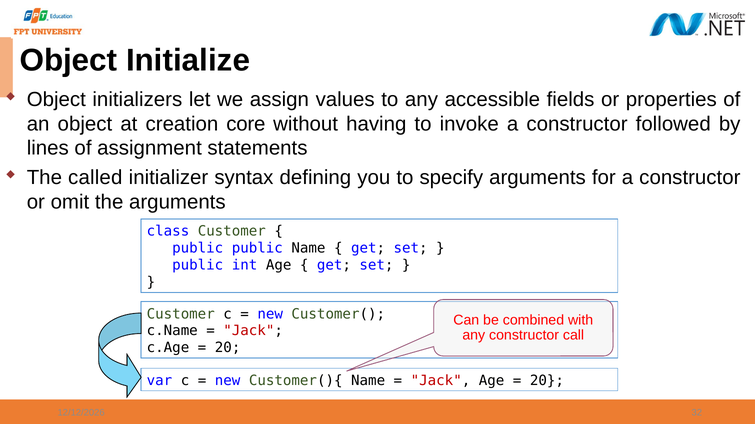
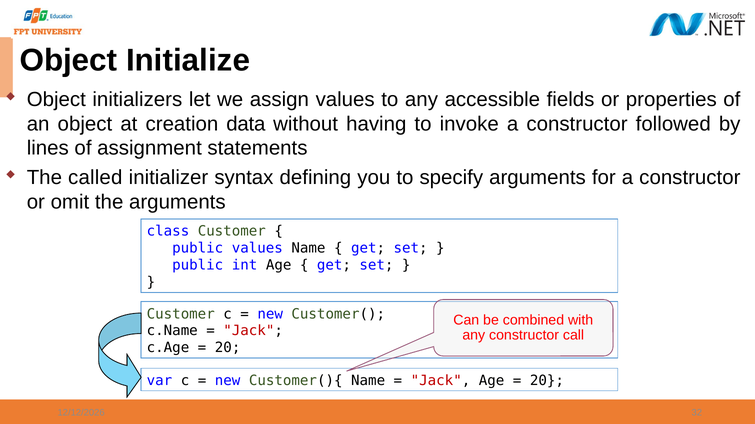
core: core -> data (246, 124)
public public: public -> values (257, 249)
